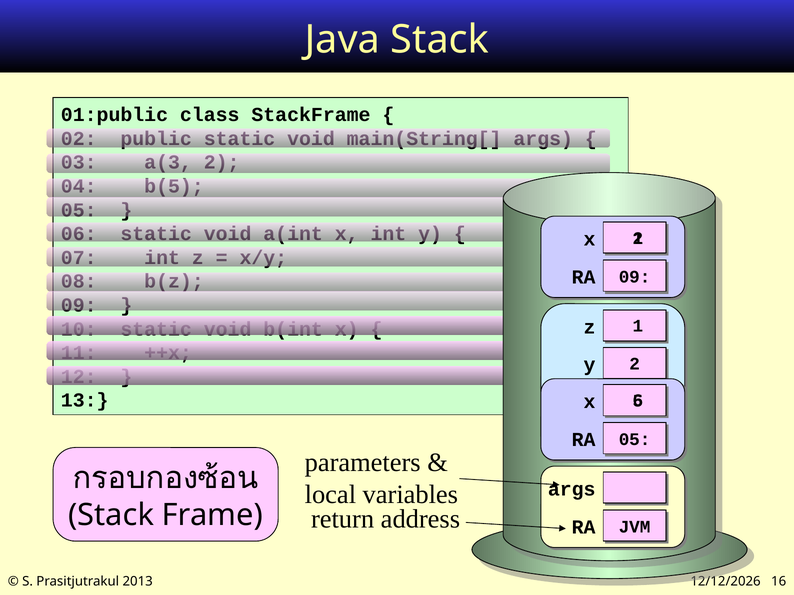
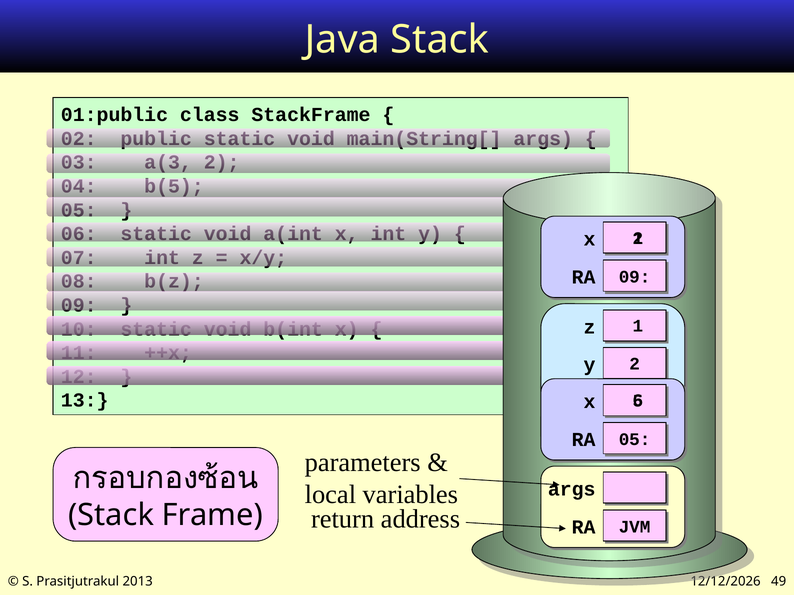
16: 16 -> 49 (779, 582)
